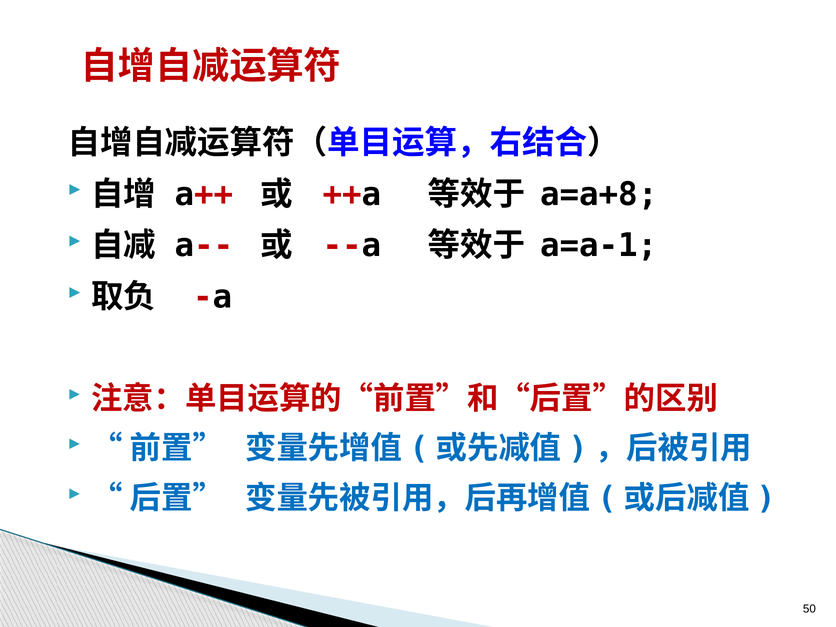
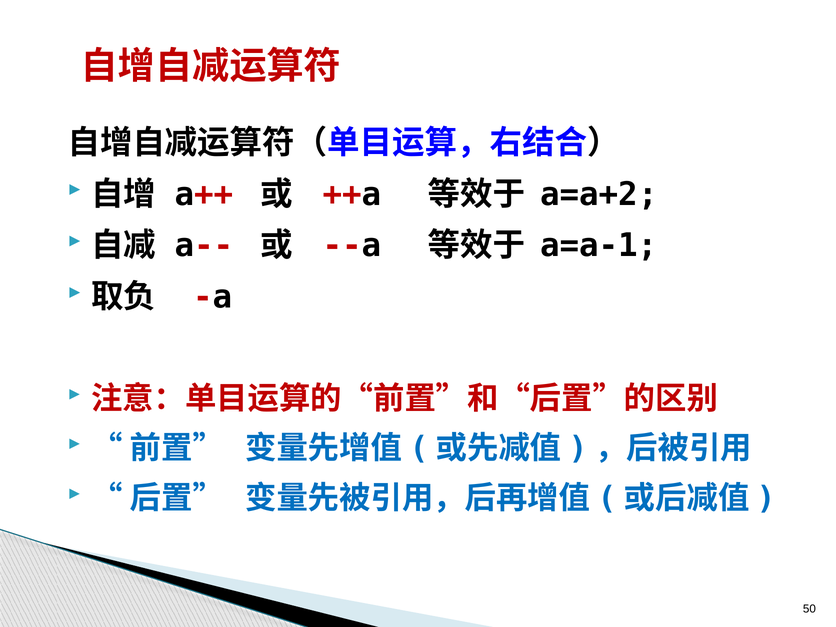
a=a+8: a=a+8 -> a=a+2 (599, 194)
